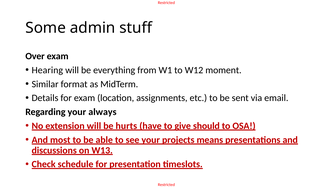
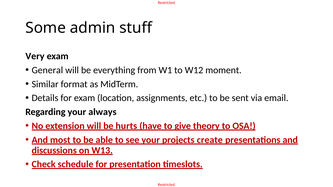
Over: Over -> Very (35, 56)
Hearing: Hearing -> General (47, 70)
should: should -> theory (206, 126)
means: means -> create (210, 140)
